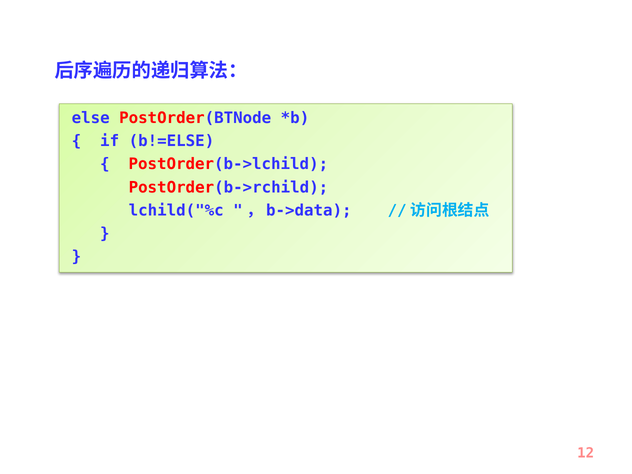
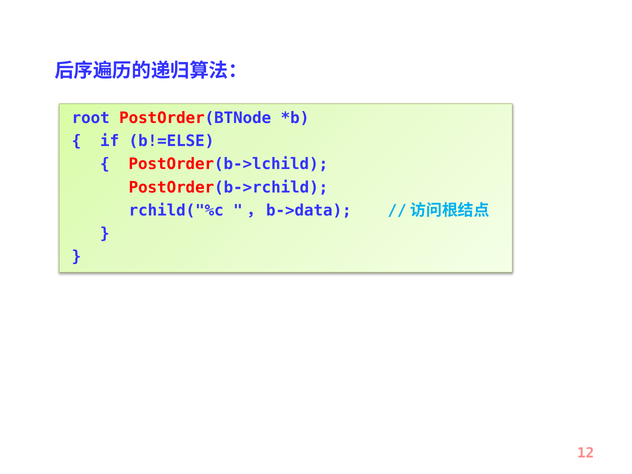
else: else -> root (91, 118)
lchild("%c: lchild("%c -> rchild("%c (176, 210)
